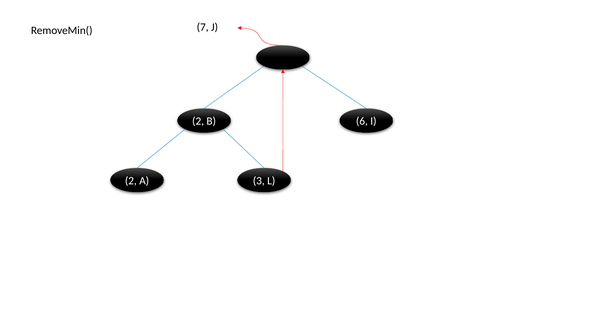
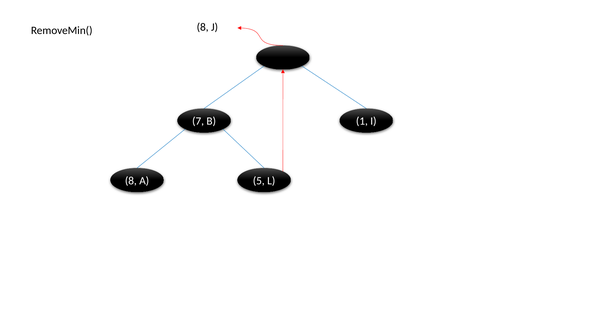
7: 7 -> 8 (203, 27)
2: 2 -> 7 (198, 121)
6: 6 -> 1 (362, 121)
2: 2 -> 8 (131, 181)
3: 3 -> 5 (259, 181)
